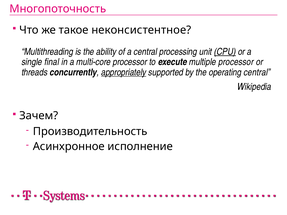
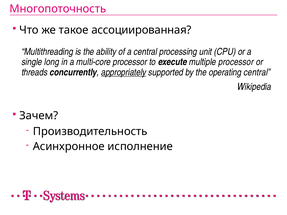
неконсистентное: неконсистентное -> ассоциированная (141, 30)
CPU underline: present -> none (225, 52)
final: final -> long (52, 62)
